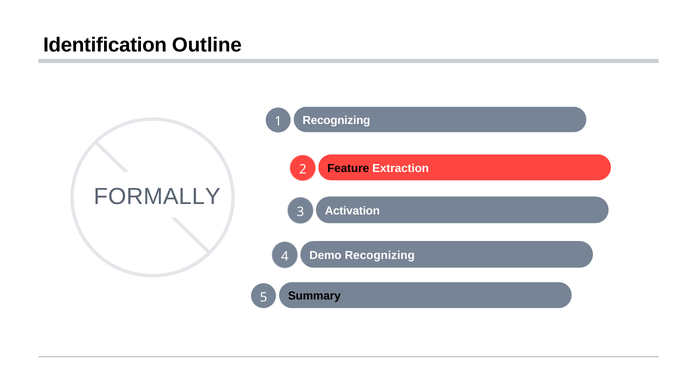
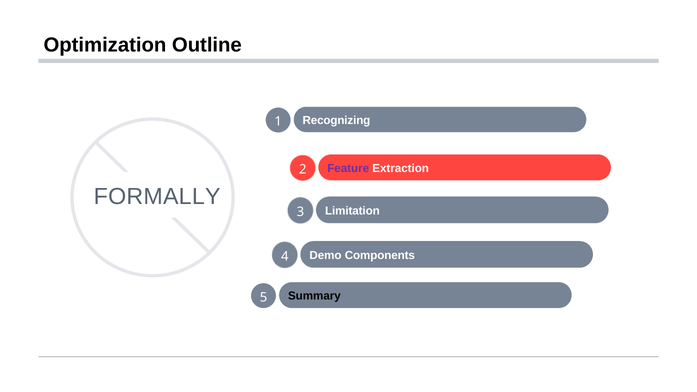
Identification: Identification -> Optimization (105, 45)
Feature colour: black -> purple (348, 168)
Activation: Activation -> Limitation (352, 211)
Demo Recognizing: Recognizing -> Components (380, 255)
